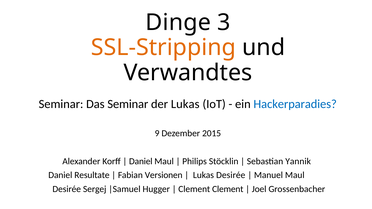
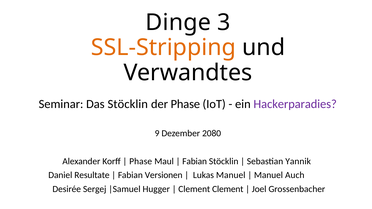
Das Seminar: Seminar -> Stöcklin (128, 104)
der Lukas: Lukas -> Phase (185, 104)
Hackerparadies colour: blue -> purple (295, 104)
2015: 2015 -> 2080 (212, 134)
Daniel: Daniel -> Phase (141, 161)
Philips: Philips -> Fabian (195, 161)
Lukas Desirée: Desirée -> Manuel (231, 175)
Manuel Maul: Maul -> Auch (295, 175)
